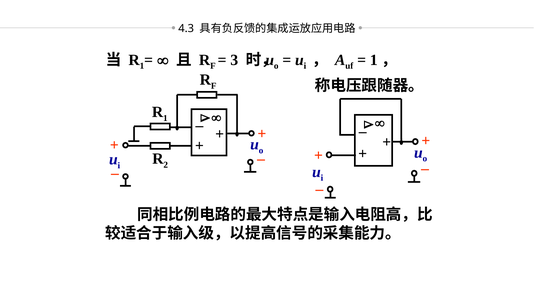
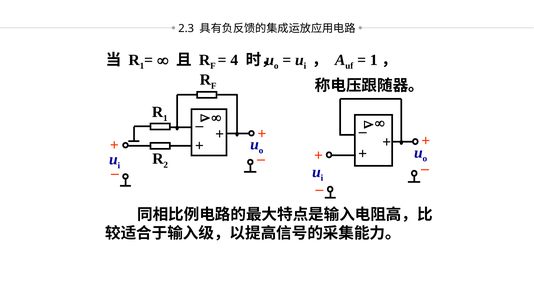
4.3: 4.3 -> 2.3 (186, 29)
3: 3 -> 4 (234, 60)
